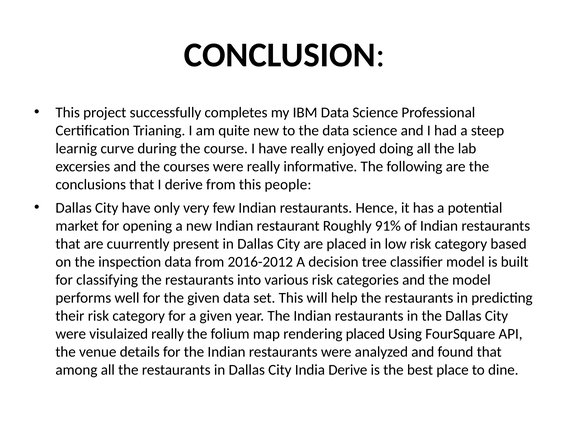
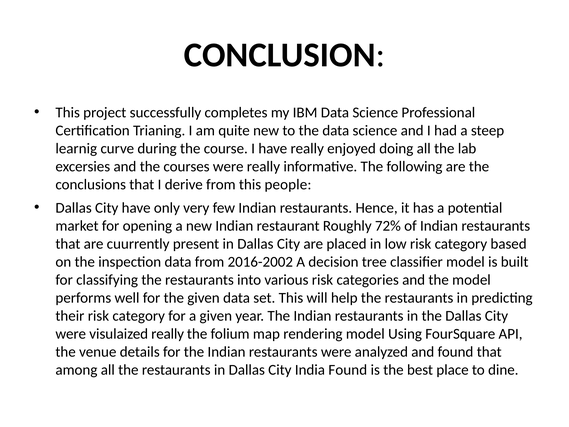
91%: 91% -> 72% (388, 226)
2016-2012: 2016-2012 -> 2016-2002 (260, 262)
rendering placed: placed -> model (365, 334)
India Derive: Derive -> Found (348, 370)
